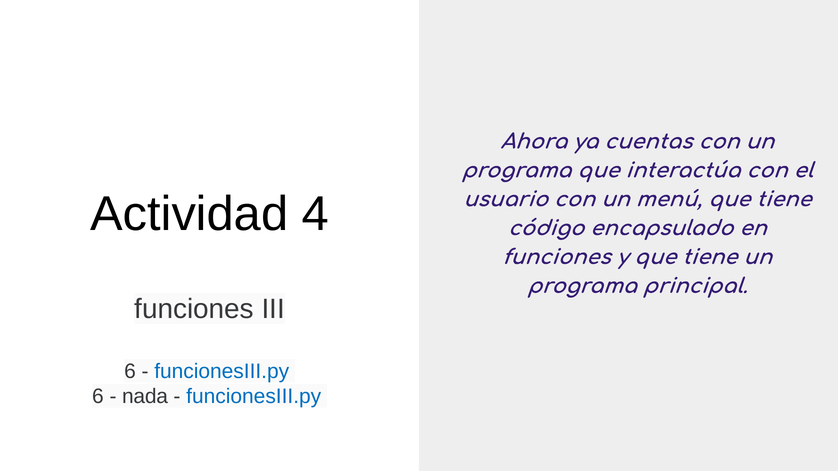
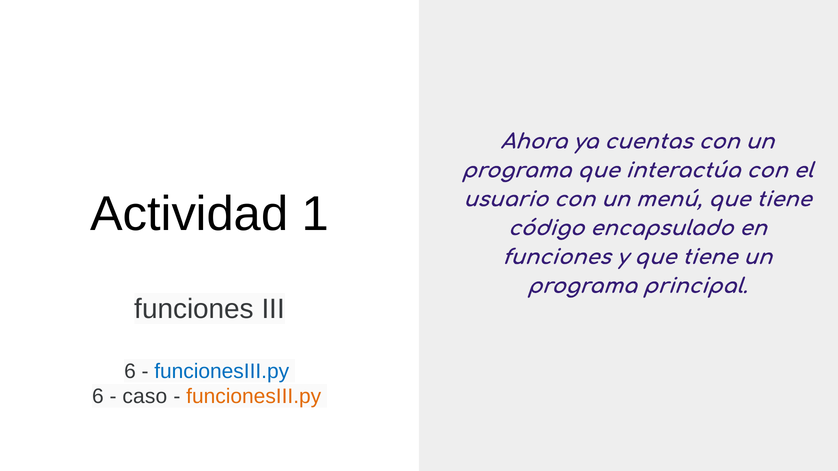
4: 4 -> 1 (315, 215)
nada: nada -> caso (145, 397)
funcionesIII.py colour: blue -> orange (254, 397)
